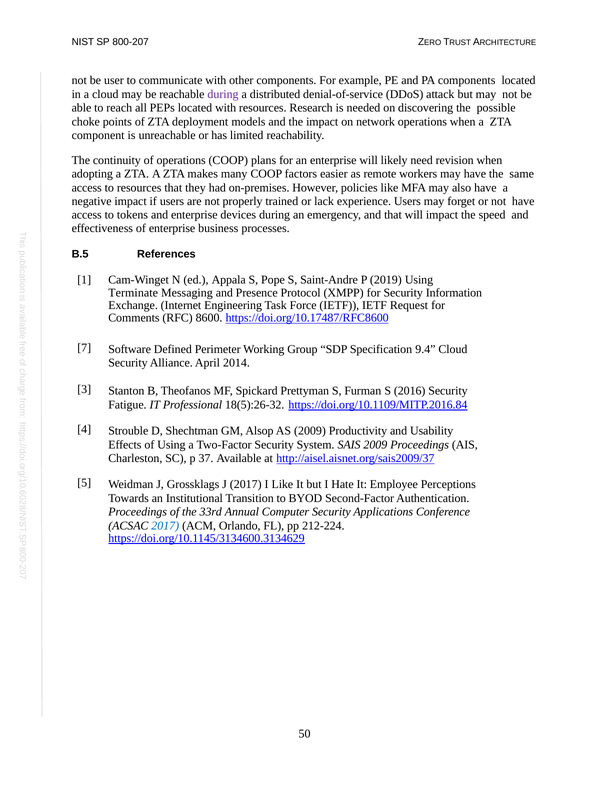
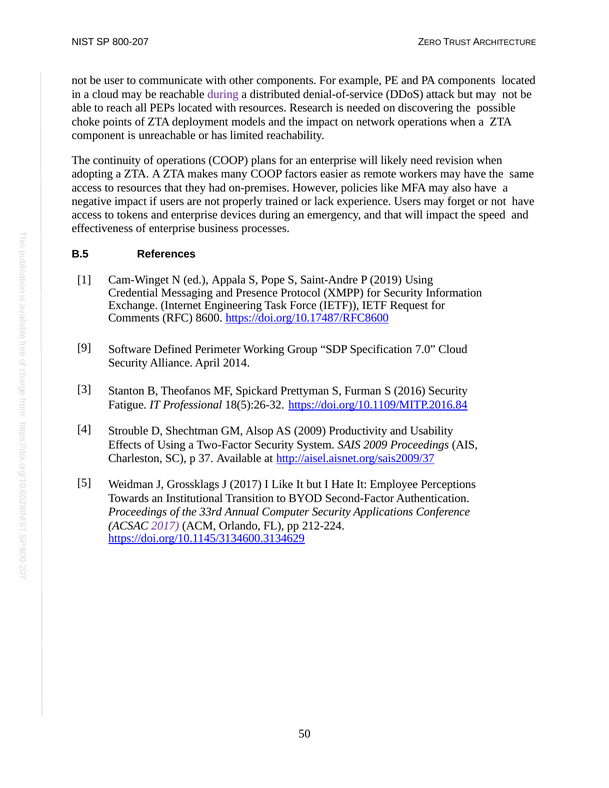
Terminate: Terminate -> Credential (133, 293)
7: 7 -> 9 (84, 348)
9.4: 9.4 -> 7.0 (425, 349)
2017 colour: blue -> purple (165, 526)
